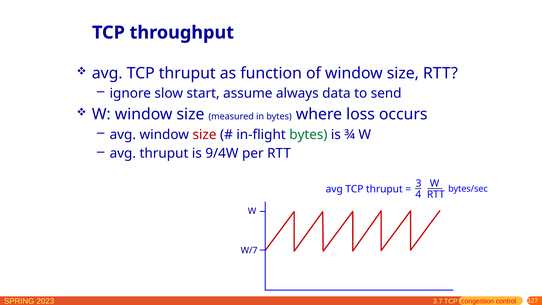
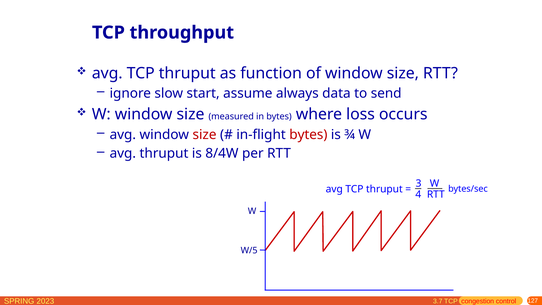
bytes colour: green -> red (308, 134)
9/4W: 9/4W -> 8/4W (222, 153)
W/7: W/7 -> W/5 (249, 250)
